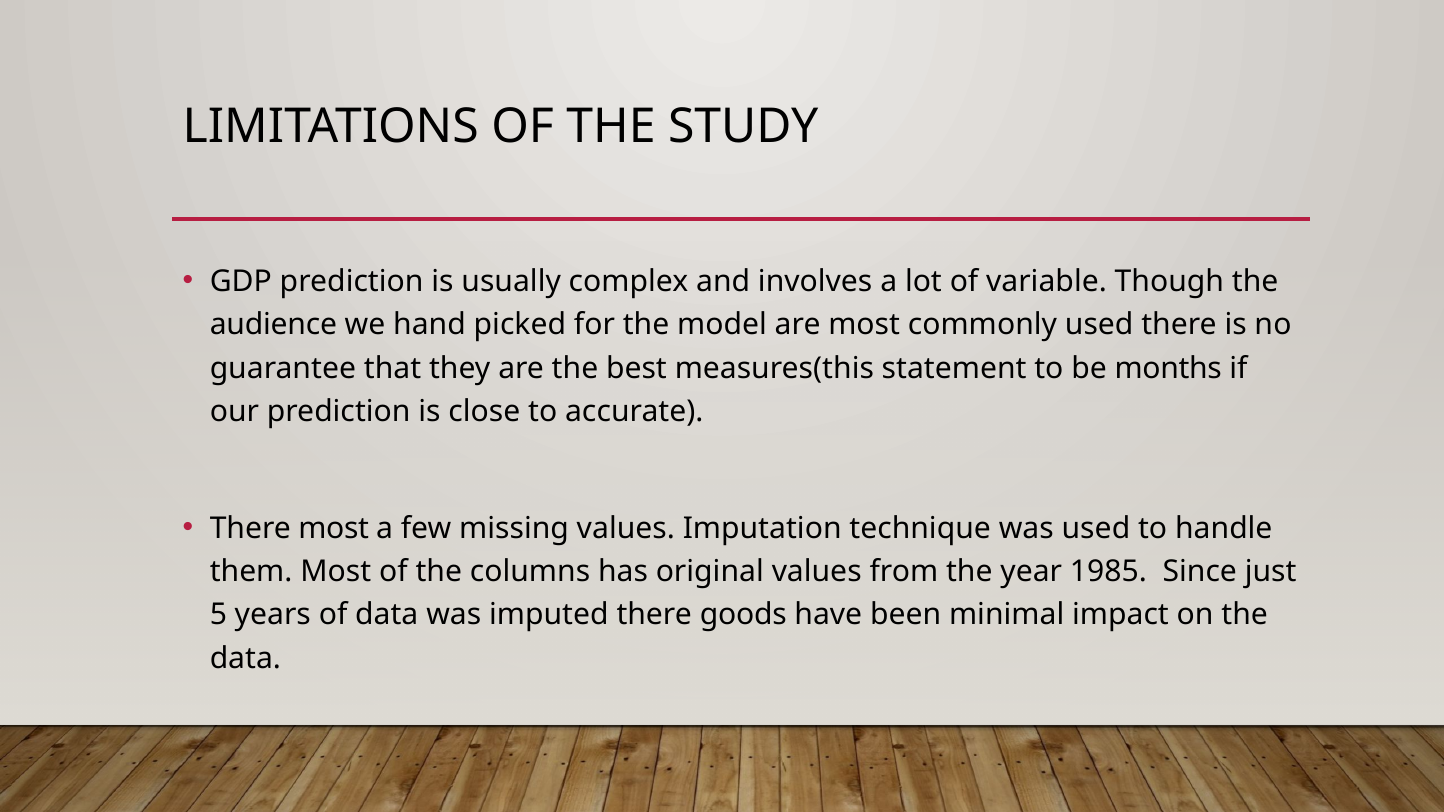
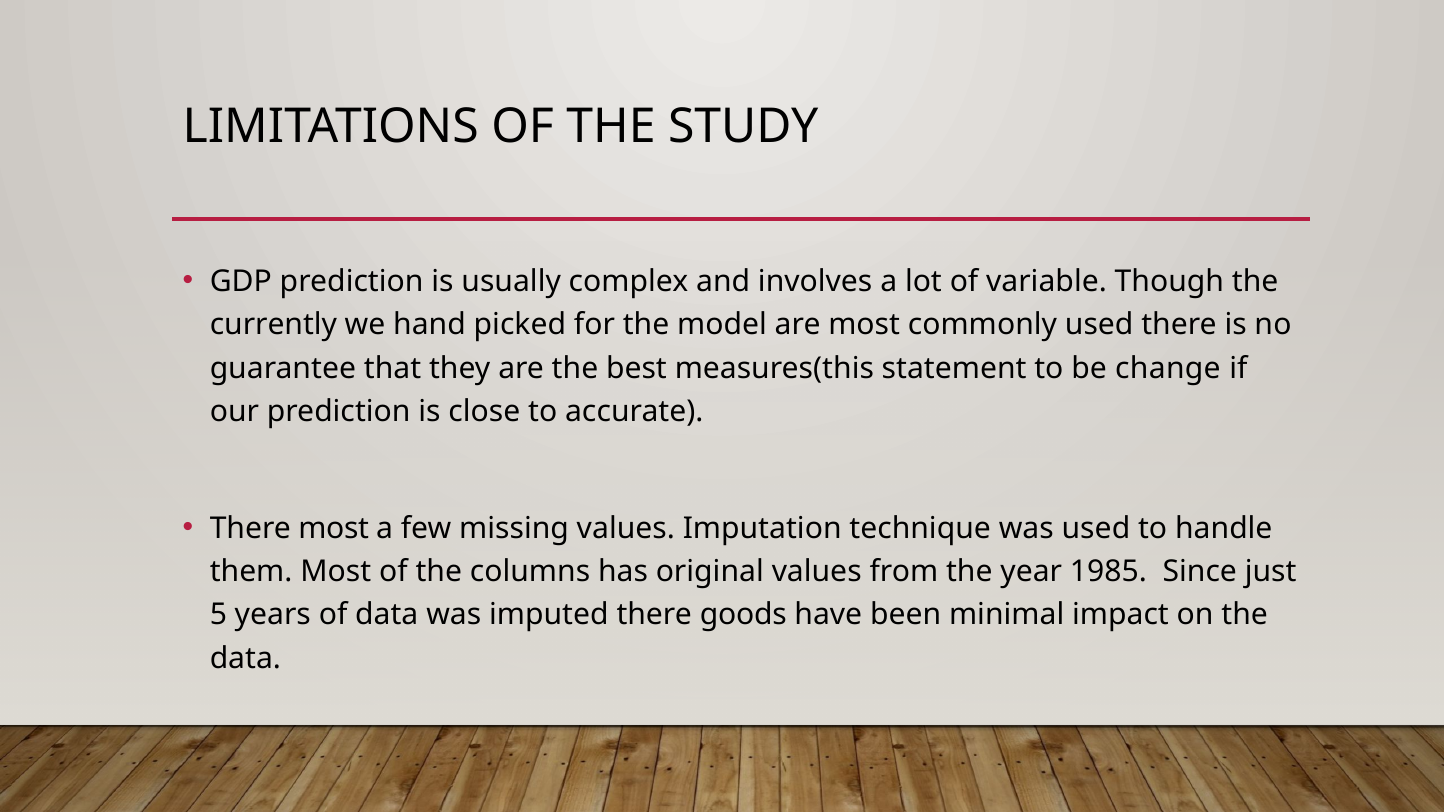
audience: audience -> currently (273, 325)
months: months -> change (1168, 368)
